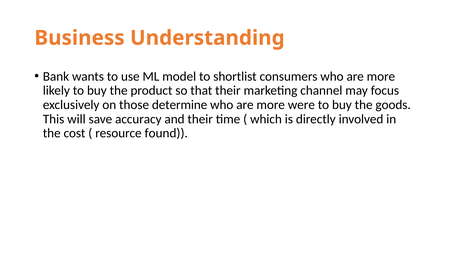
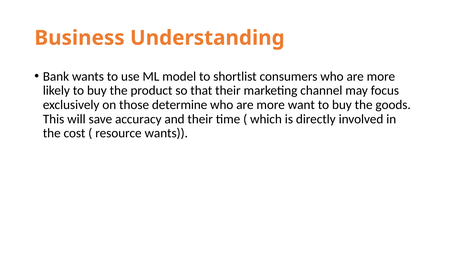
were: were -> want (301, 105)
resource found: found -> wants (166, 133)
